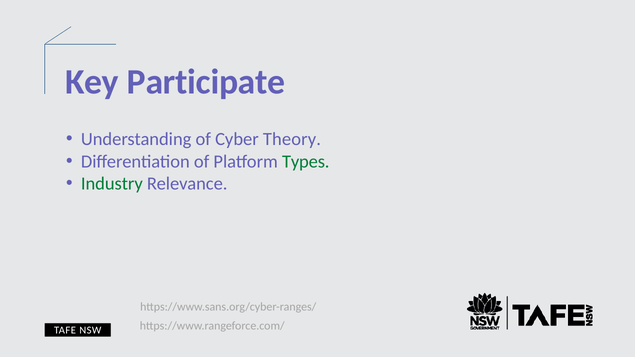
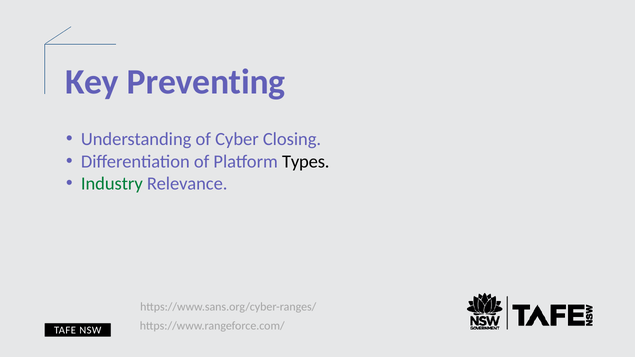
Participate: Participate -> Preventing (206, 82)
Theory: Theory -> Closing (292, 139)
Types colour: green -> black (306, 162)
